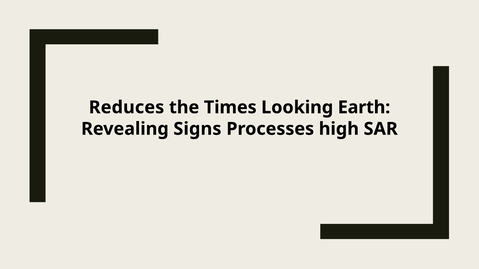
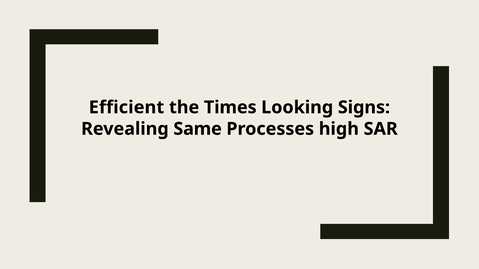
Reduces: Reduces -> Efficient (127, 108)
Earth: Earth -> Signs (364, 108)
Signs: Signs -> Same (198, 129)
